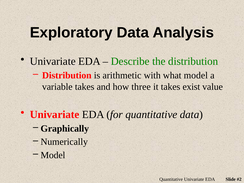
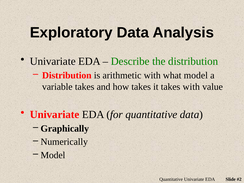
how three: three -> takes (141, 87)
takes exist: exist -> with (191, 87)
